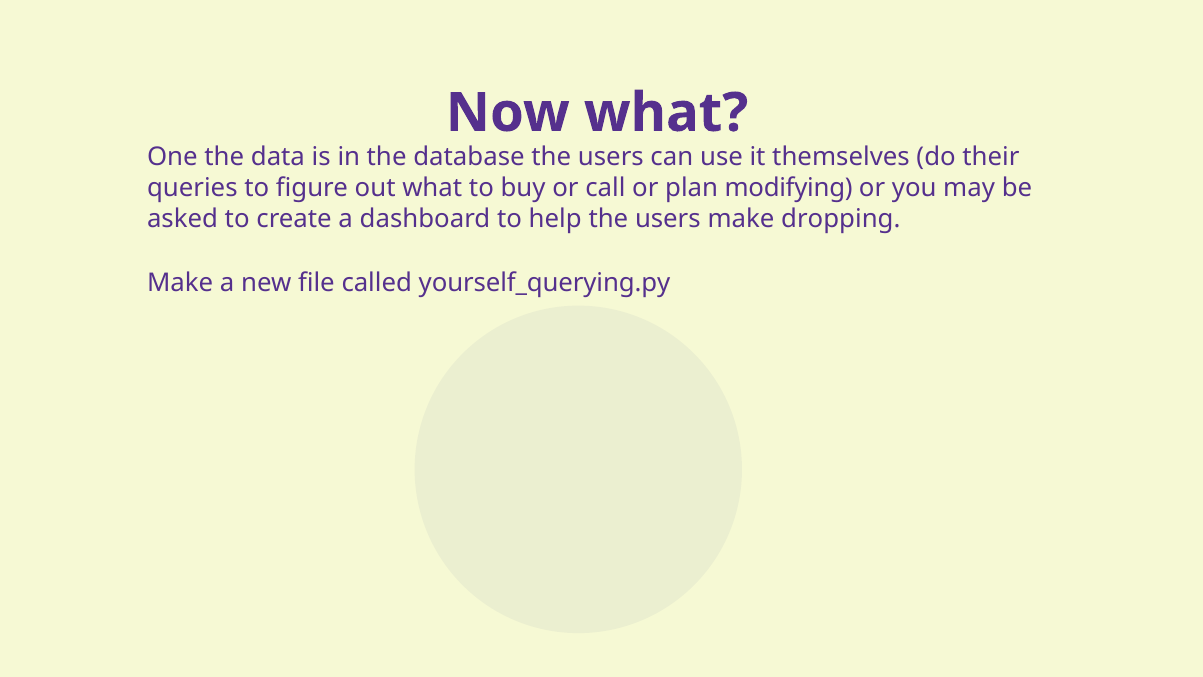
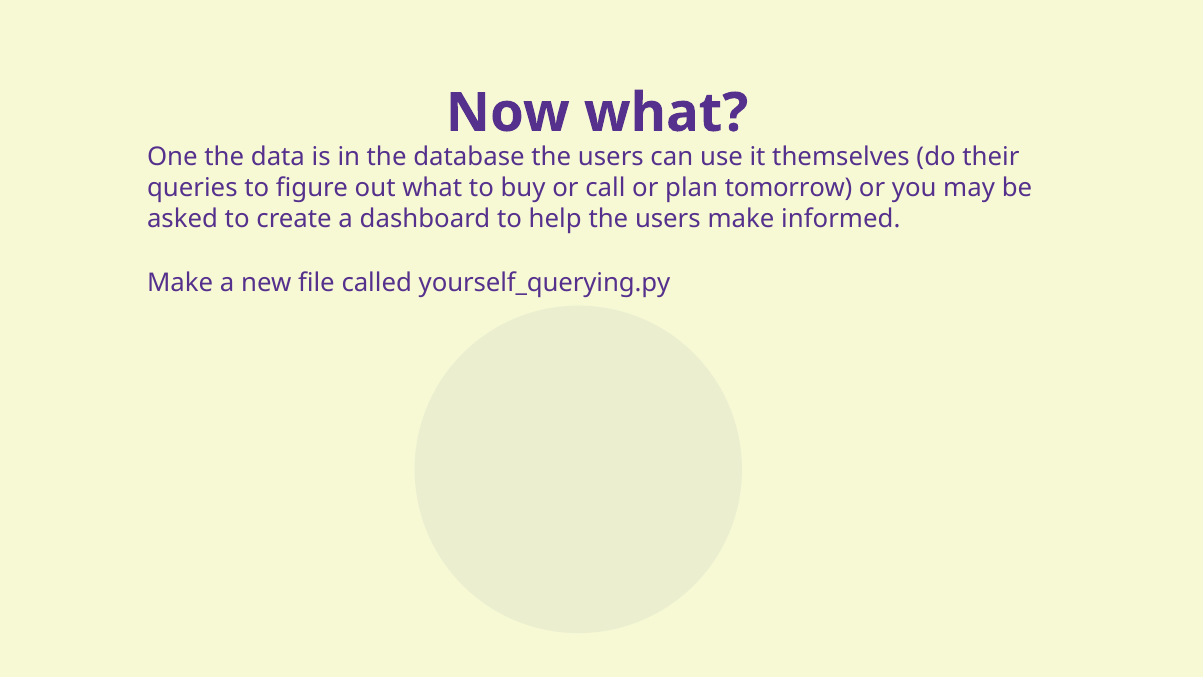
modifying: modifying -> tomorrow (789, 188)
dropping: dropping -> informed (841, 219)
